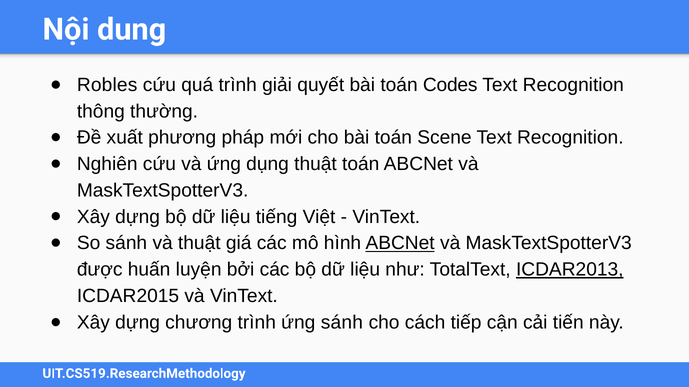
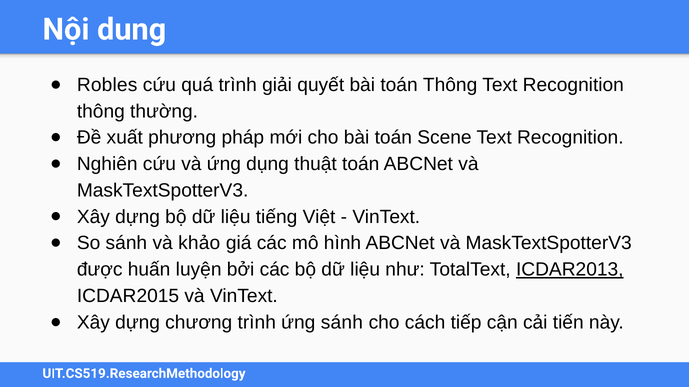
toán Codes: Codes -> Thông (450, 85)
và thuật: thuật -> khảo (199, 244)
ABCNet underline: present -> none (400, 244)
